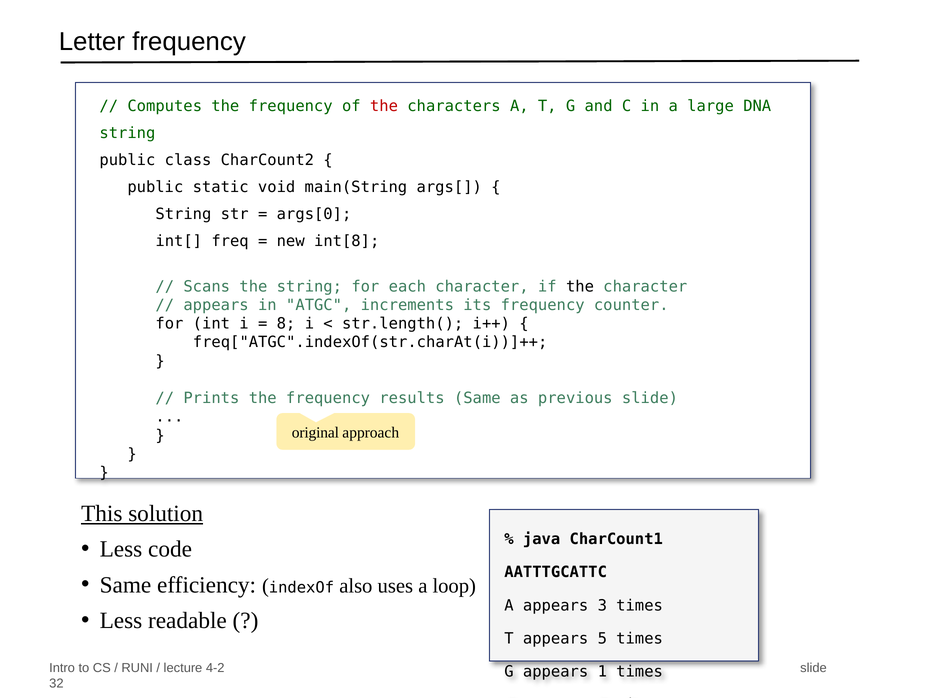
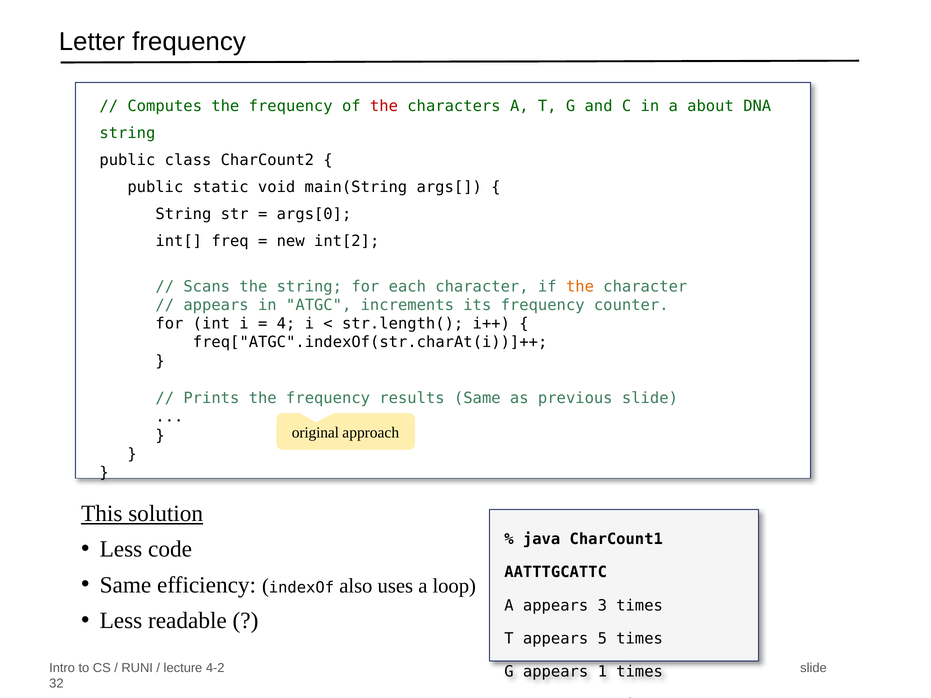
large: large -> about (711, 106)
int[8: int[8 -> int[2 (347, 241)
the colour: black -> orange (580, 287)
8: 8 -> 4 (286, 324)
